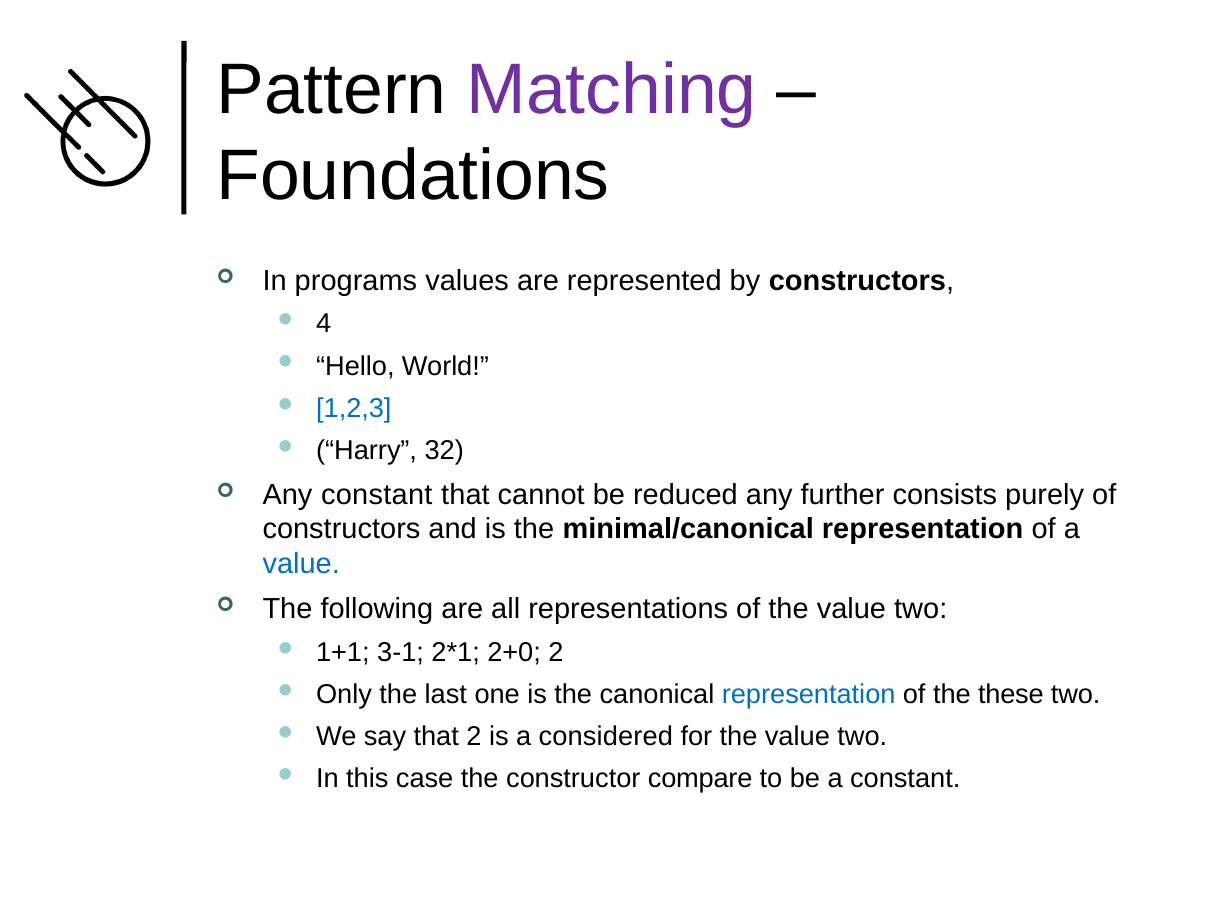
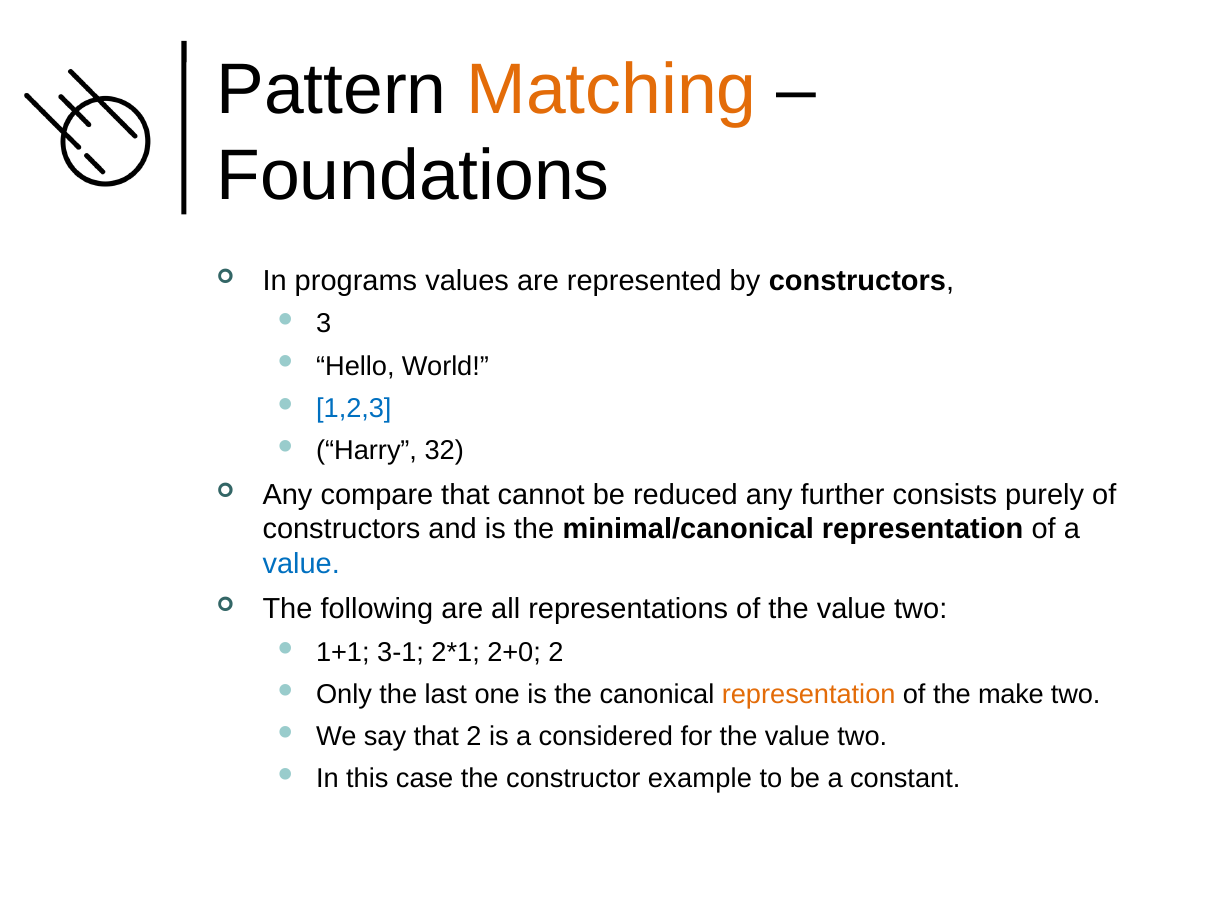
Matching colour: purple -> orange (612, 90)
4: 4 -> 3 (324, 324)
Any constant: constant -> compare (377, 495)
representation colour: blue -> orange (809, 695)
these: these -> make (1011, 695)
compare: compare -> example (700, 779)
